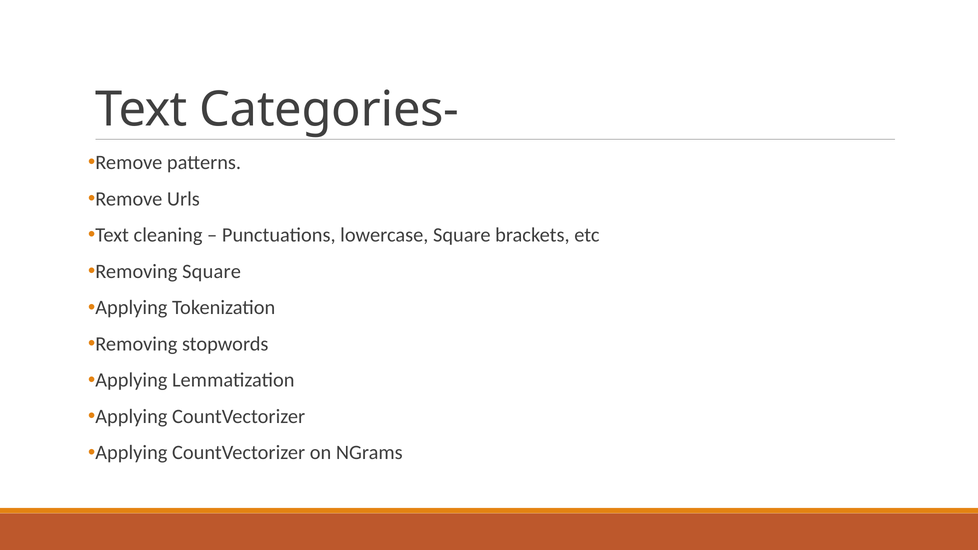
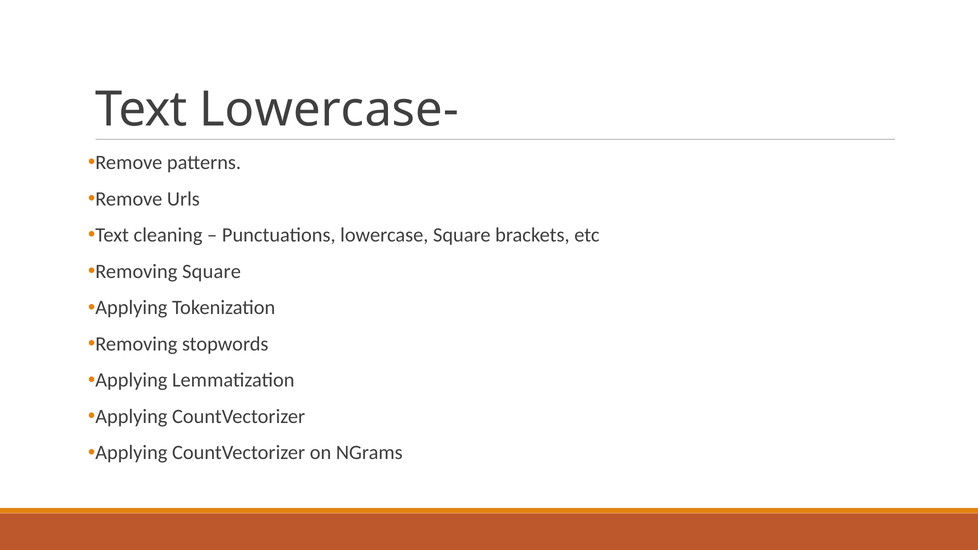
Categories-: Categories- -> Lowercase- (329, 110)
